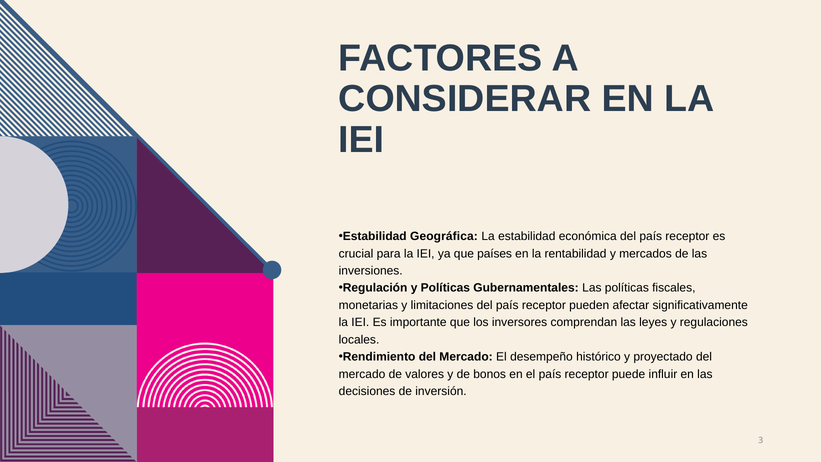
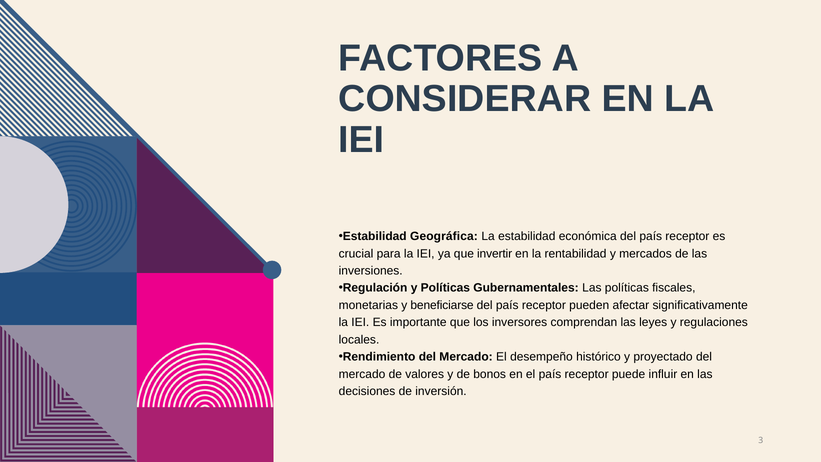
países: países -> invertir (495, 253)
limitaciones: limitaciones -> beneficiarse (442, 305)
